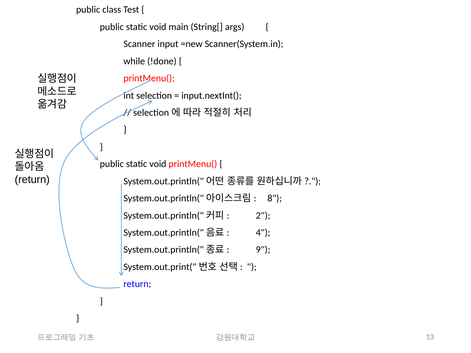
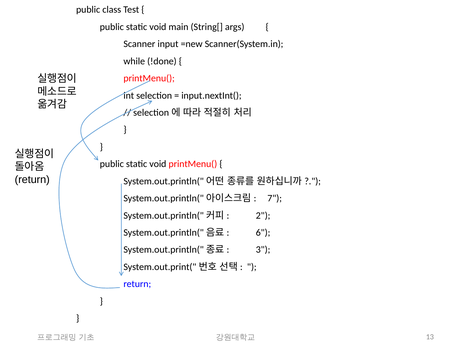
8: 8 -> 7 (275, 198)
4: 4 -> 6 (263, 233)
9: 9 -> 3 (263, 250)
